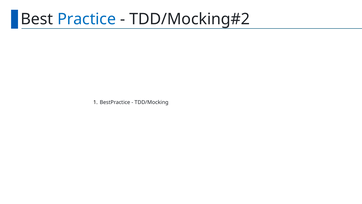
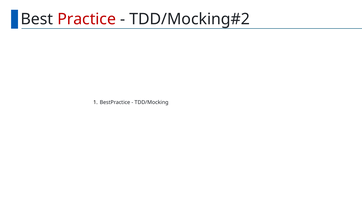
Practice colour: blue -> red (87, 19)
